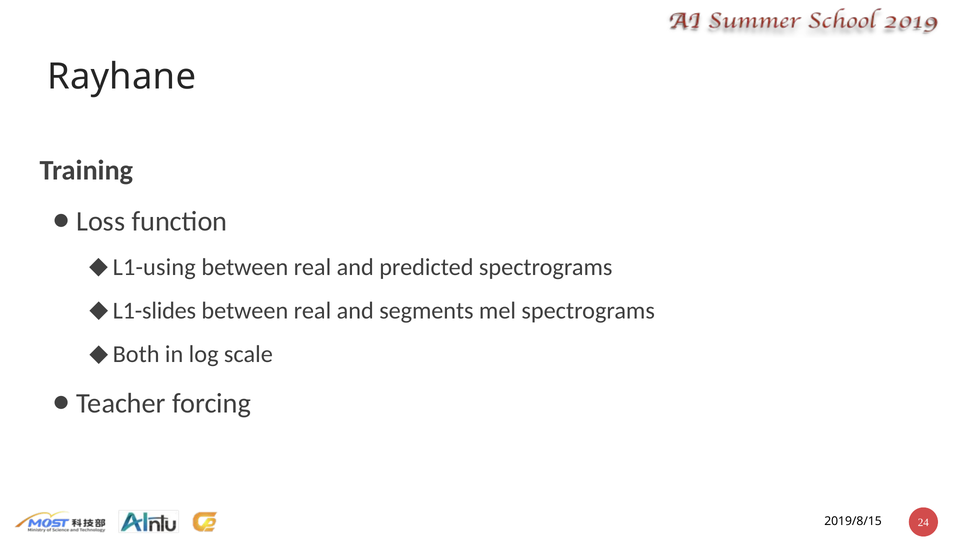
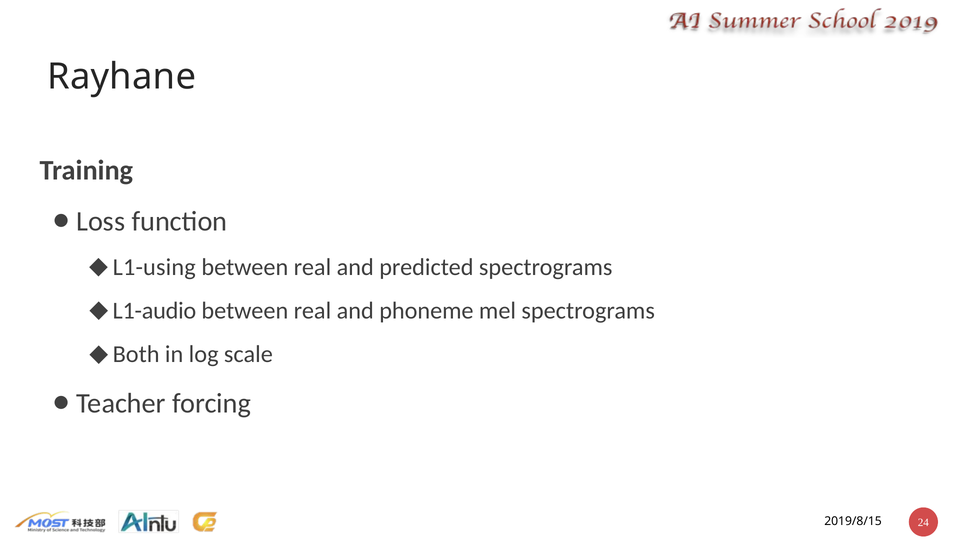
L1-slides: L1-slides -> L1-audio (154, 311)
segments: segments -> phoneme (426, 311)
